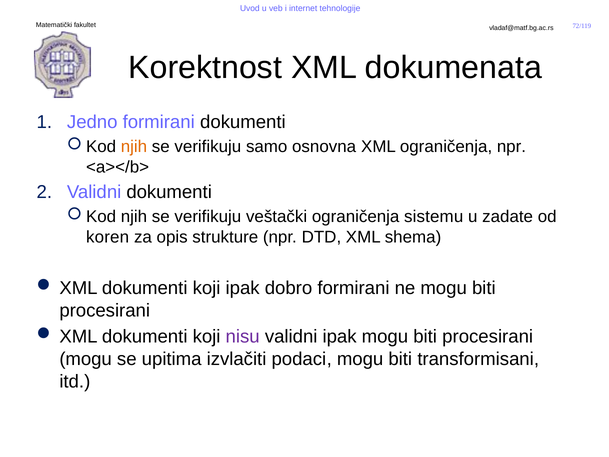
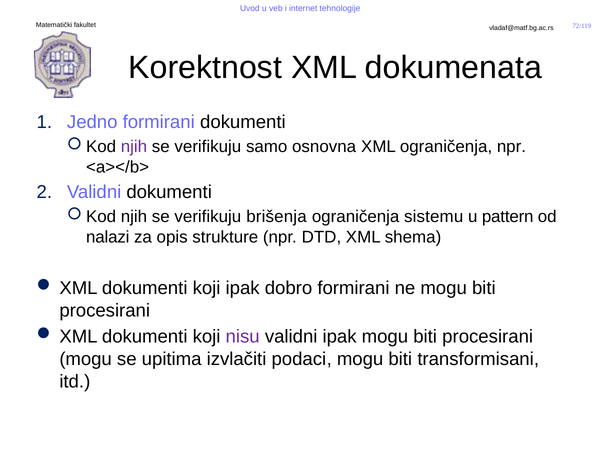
njih colour: orange -> purple (134, 147)
veštački: veštački -> brišenja (276, 217)
zadate: zadate -> pattern (508, 217)
koren: koren -> nalazi (108, 237)
